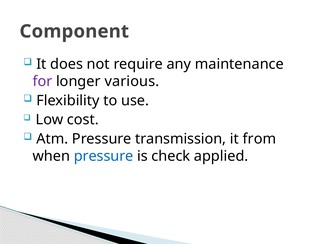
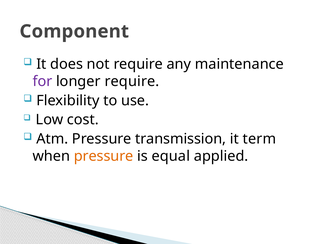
longer various: various -> require (132, 82)
from: from -> term (259, 139)
pressure colour: blue -> orange (104, 157)
check: check -> equal (171, 157)
